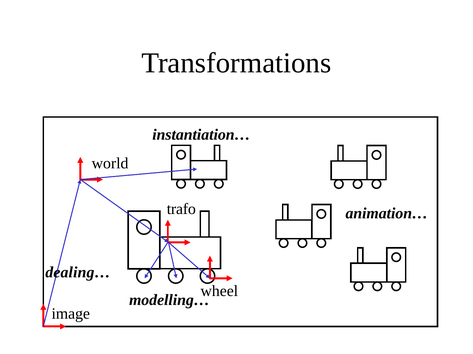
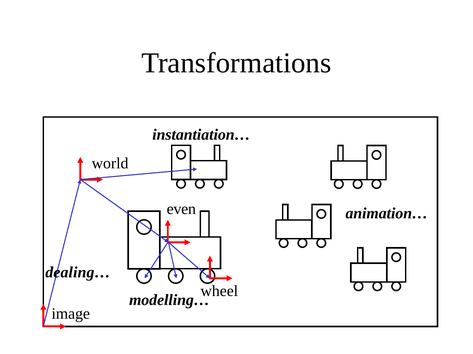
trafo: trafo -> even (181, 209)
